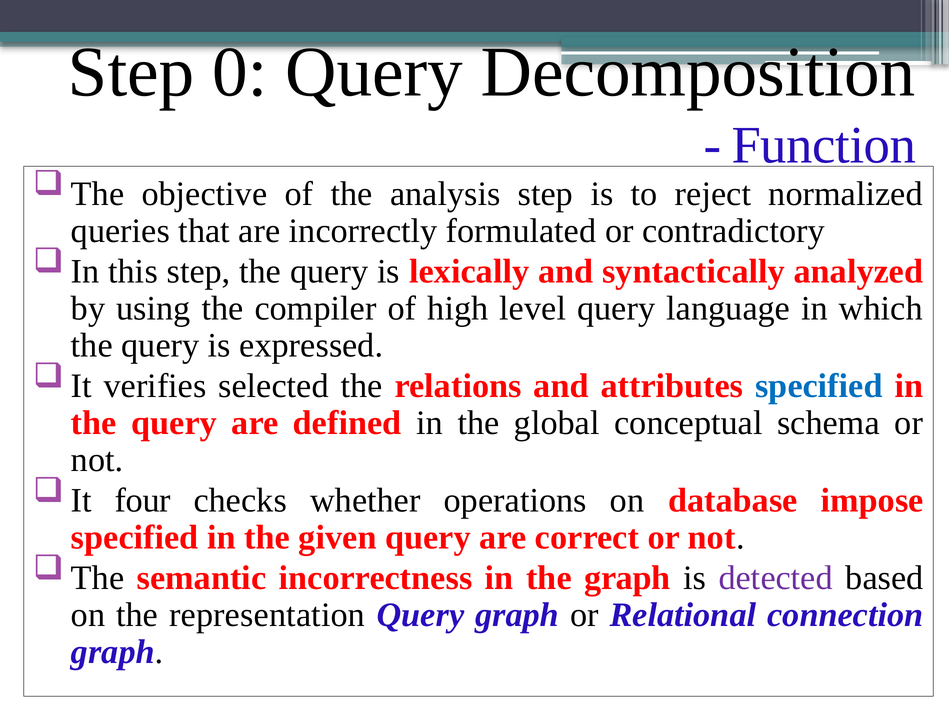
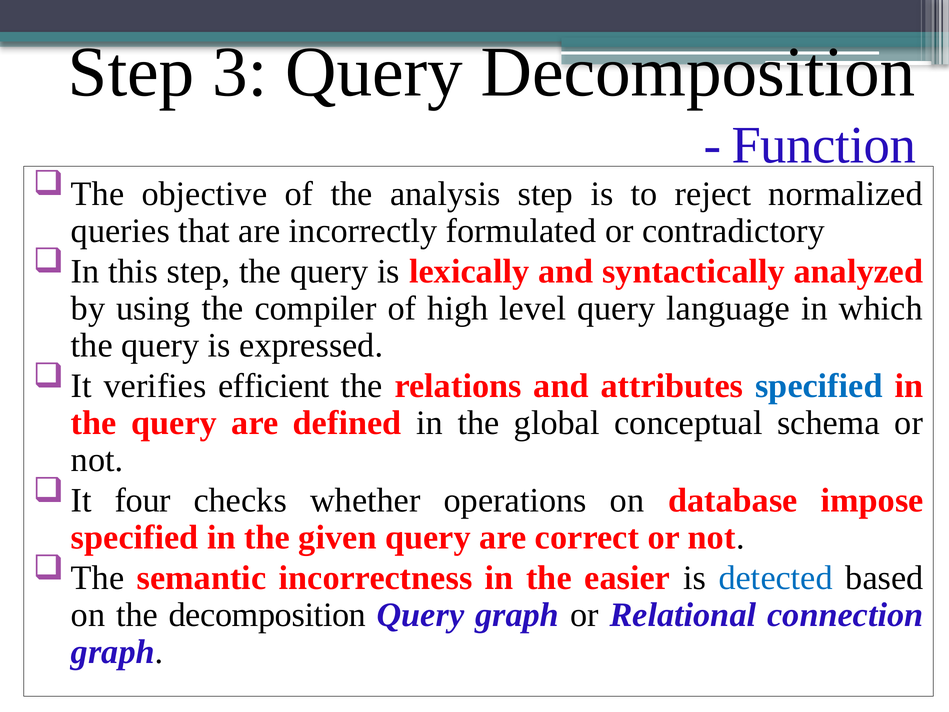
0: 0 -> 3 (240, 72)
selected: selected -> efficient (274, 386)
the graph: graph -> easier (627, 578)
detected colour: purple -> blue (776, 578)
the representation: representation -> decomposition (267, 615)
